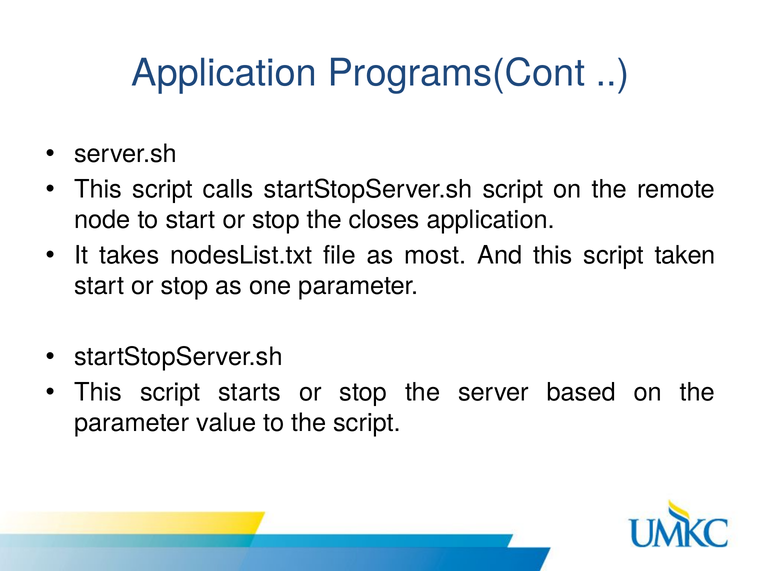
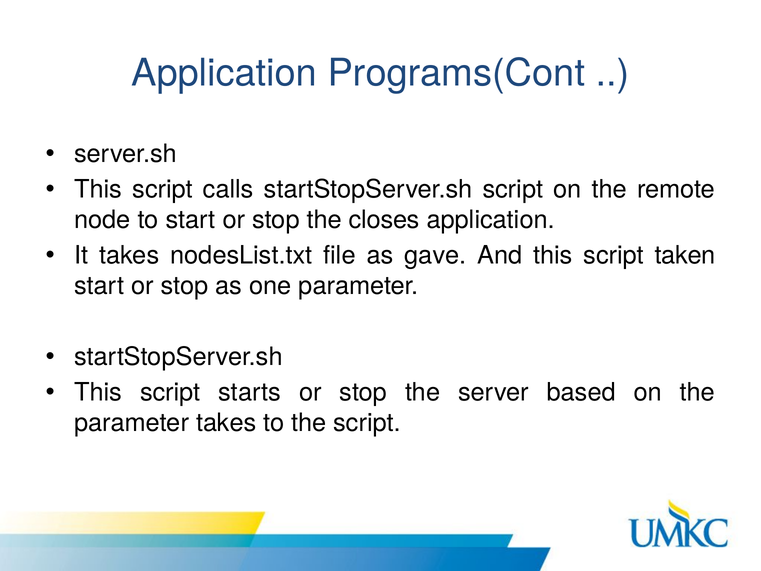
most: most -> gave (435, 255)
parameter value: value -> takes (226, 423)
